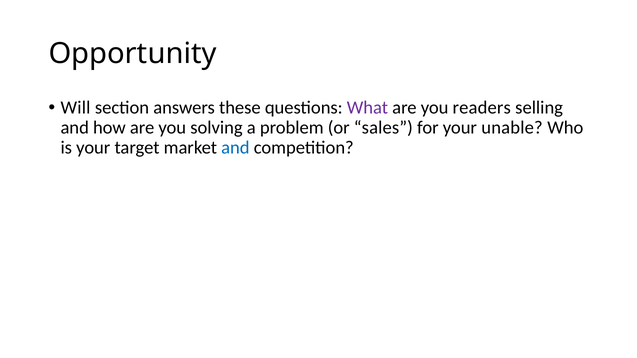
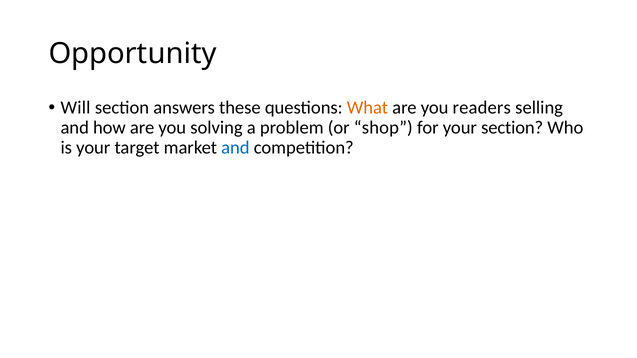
What colour: purple -> orange (367, 108)
sales: sales -> shop (383, 128)
your unable: unable -> section (512, 128)
